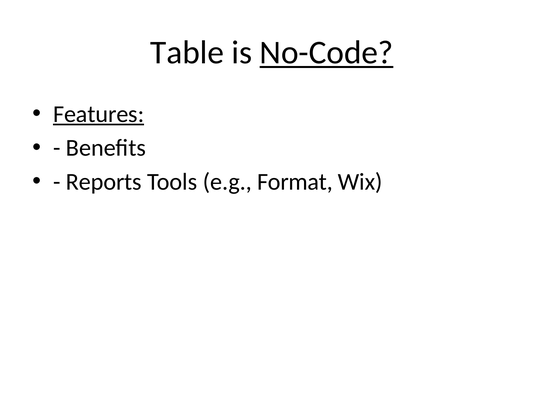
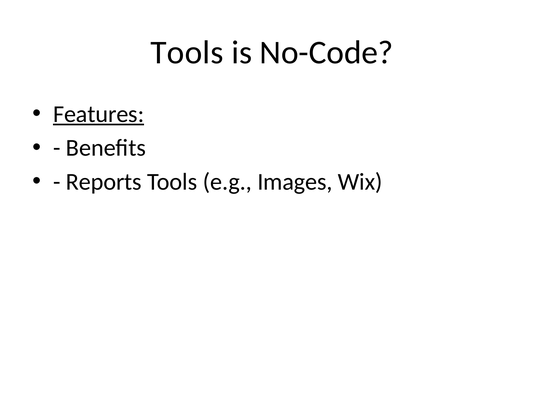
Table: Table -> Tools (187, 53)
No-Code underline: present -> none (327, 53)
Format: Format -> Images (295, 182)
